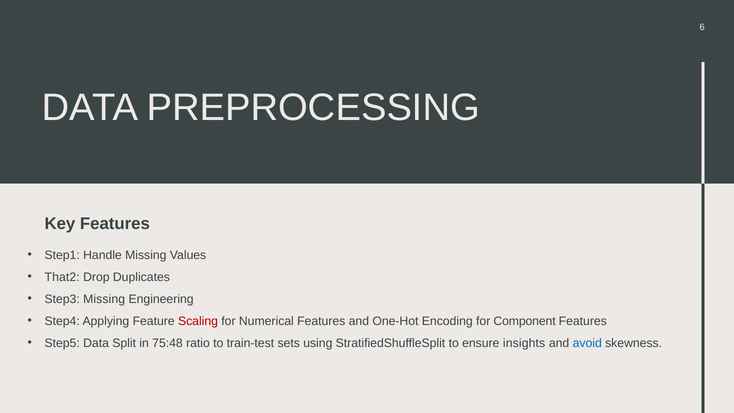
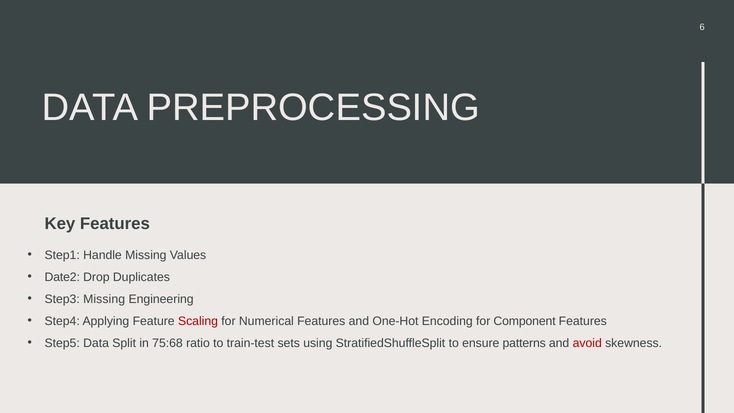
That2: That2 -> Date2 (62, 277)
75:48: 75:48 -> 75:68 (167, 343)
insights: insights -> patterns (524, 343)
avoid colour: blue -> red (587, 343)
